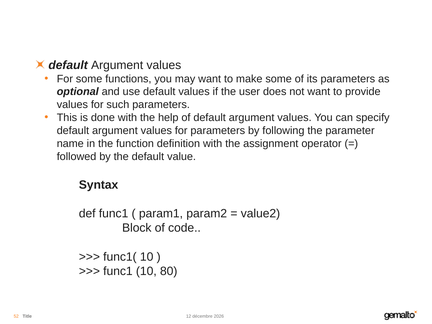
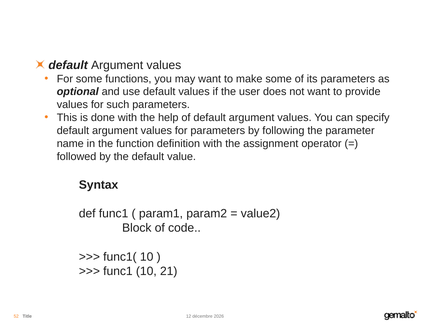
80: 80 -> 21 (169, 271)
